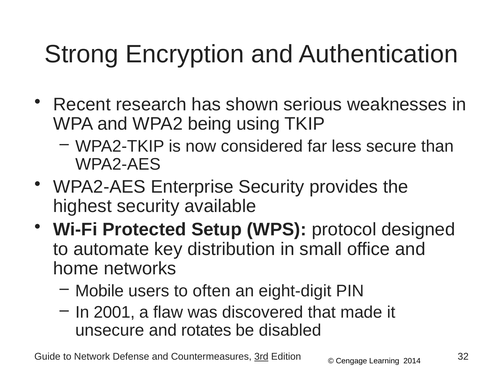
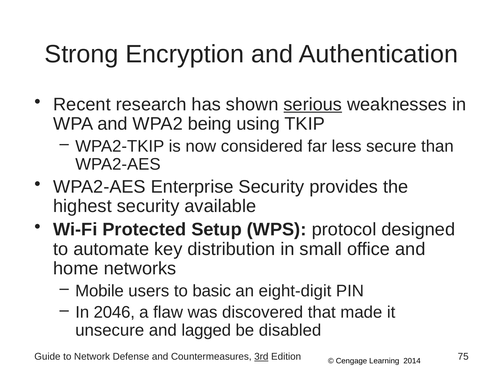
serious underline: none -> present (313, 104)
often: often -> basic (212, 291)
2001: 2001 -> 2046 (114, 313)
rotates: rotates -> lagged (206, 331)
32: 32 -> 75 (463, 357)
